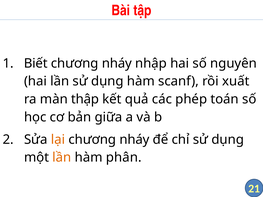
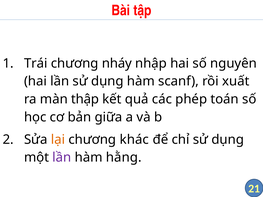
Biết: Biết -> Trái (36, 63)
nháy: nháy -> khác (134, 140)
lần colour: orange -> purple (62, 158)
phân: phân -> hằng (124, 158)
